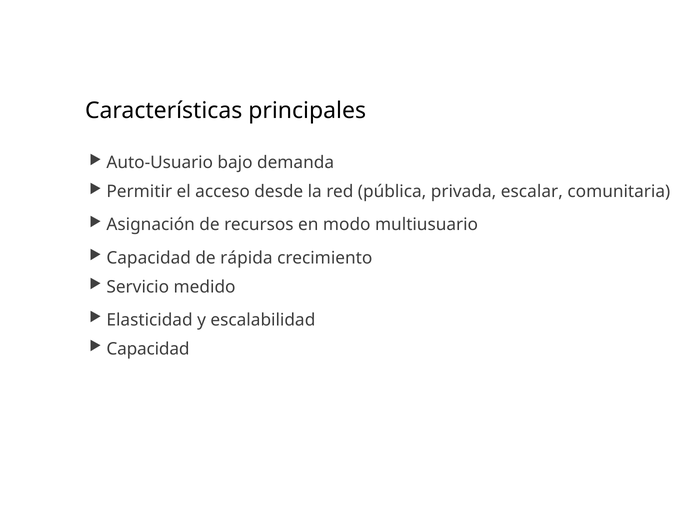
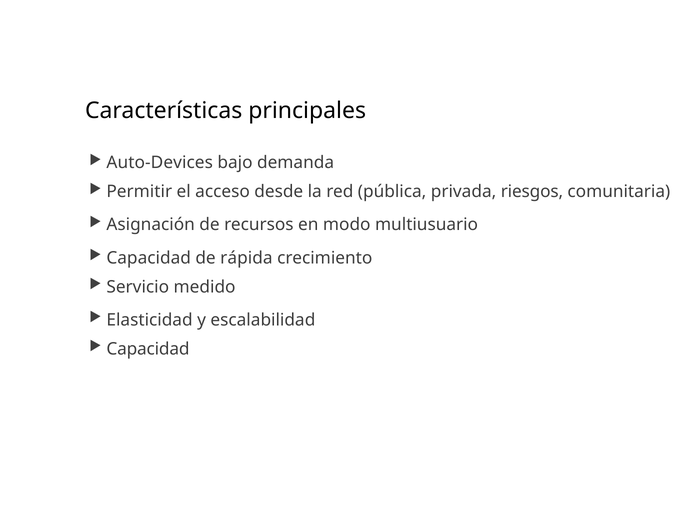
Auto-Usuario: Auto-Usuario -> Auto-Devices (160, 163)
escalar: escalar -> riesgos (532, 192)
